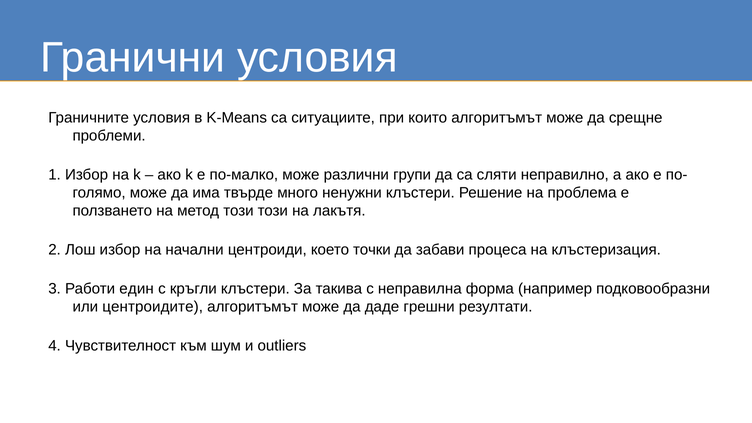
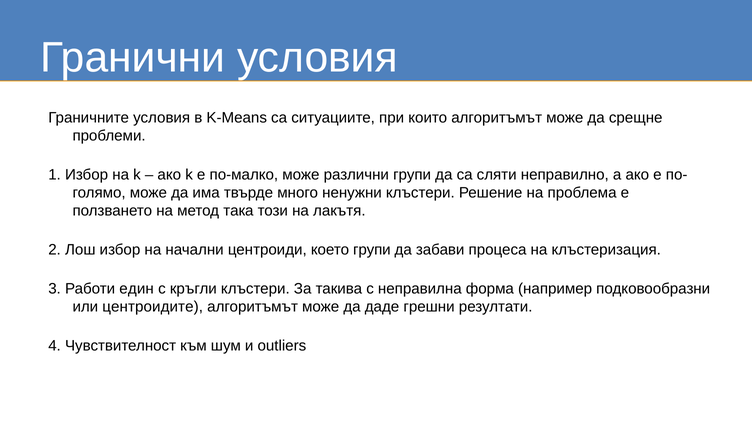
метод този: този -> така (238, 211)
което точки: точки -> групи (372, 250)
